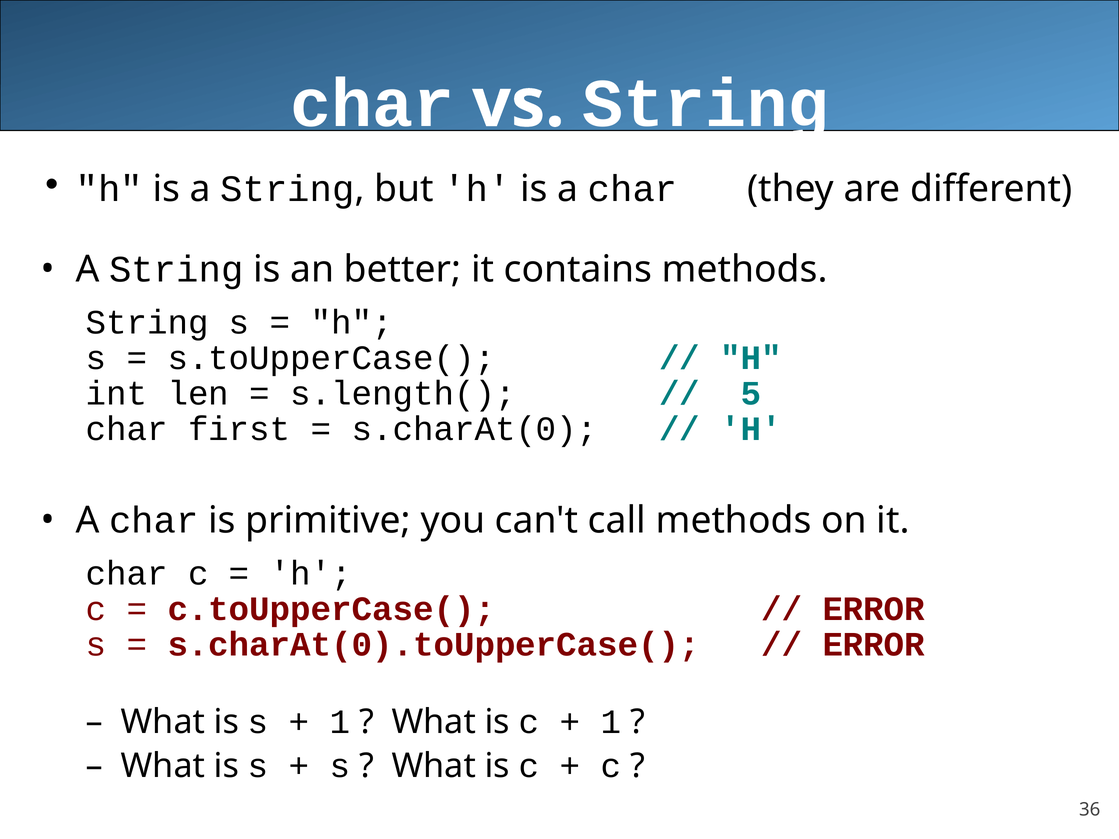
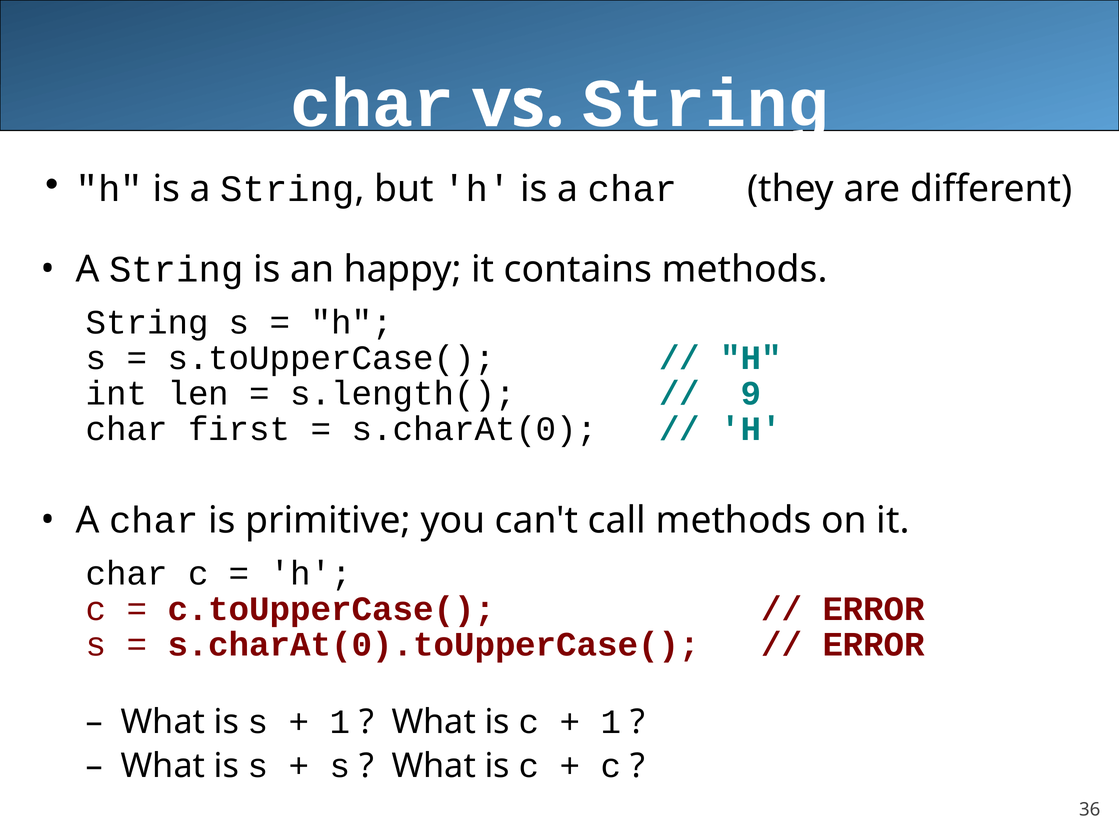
better: better -> happy (403, 270)
5: 5 -> 9 (751, 394)
